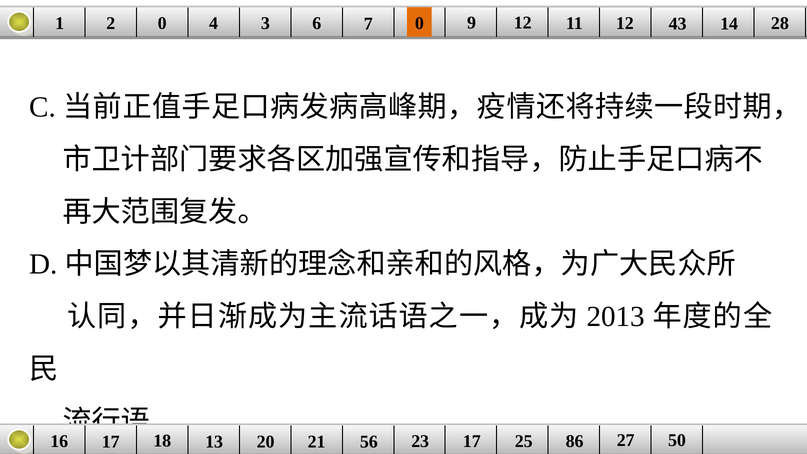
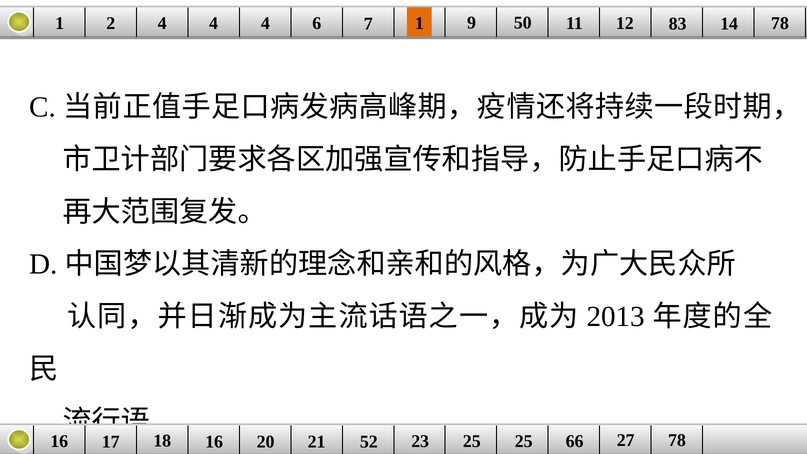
2 0: 0 -> 4 (162, 23)
3: 3 -> 4 (265, 23)
7 0: 0 -> 1 (419, 23)
9 12: 12 -> 50 (523, 23)
43: 43 -> 83 (678, 24)
14 28: 28 -> 78 (780, 23)
13: 13 -> 16 (214, 442)
56: 56 -> 52 (369, 442)
23 17: 17 -> 25 (472, 441)
86: 86 -> 66 (575, 441)
27 50: 50 -> 78 (677, 441)
